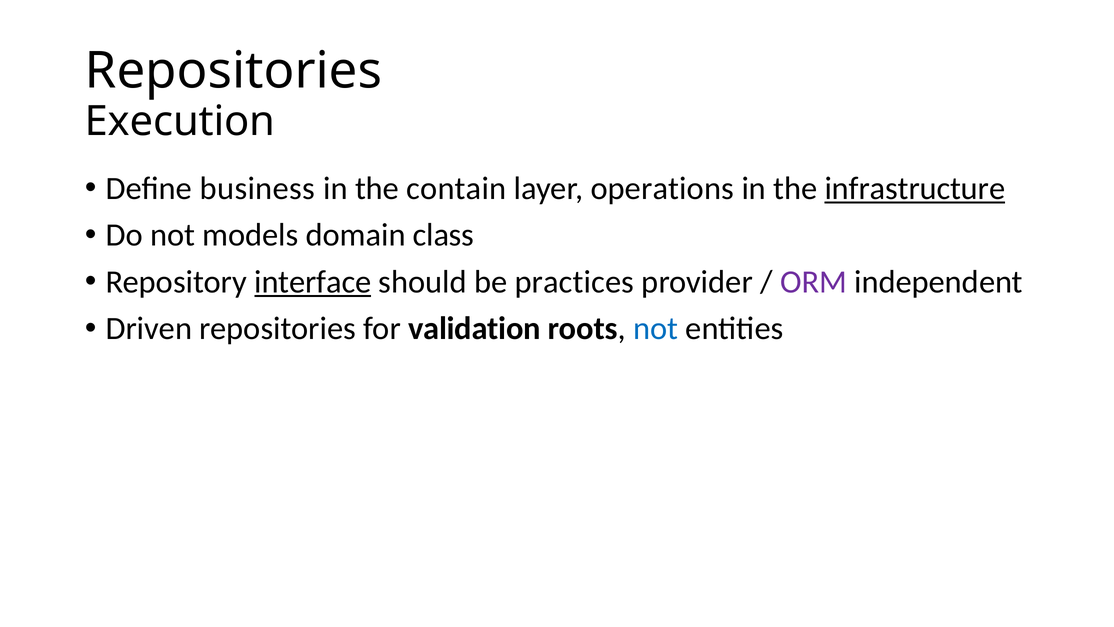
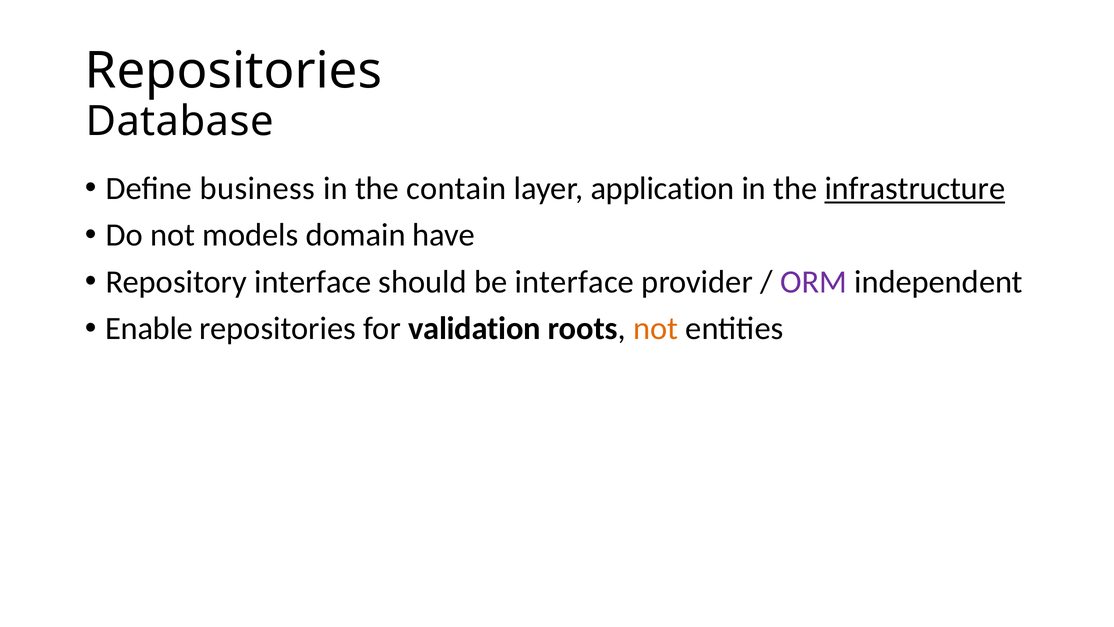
Execution: Execution -> Database (180, 121)
operations: operations -> application (662, 188)
class: class -> have (444, 235)
interface underline: present -> none (313, 282)
be practices: practices -> interface (574, 282)
Driven: Driven -> Enable (149, 328)
not colour: blue -> orange (656, 328)
